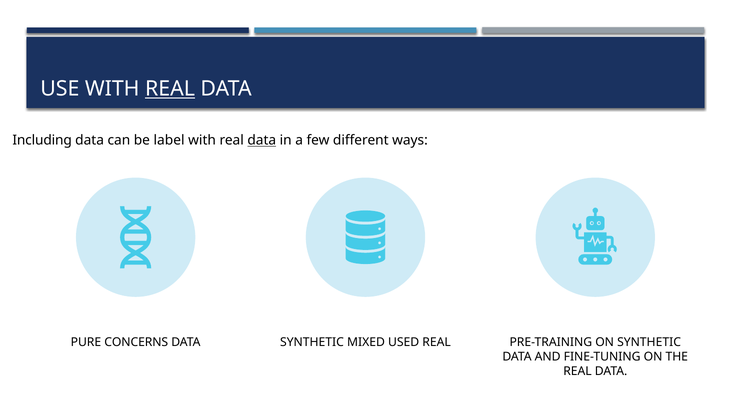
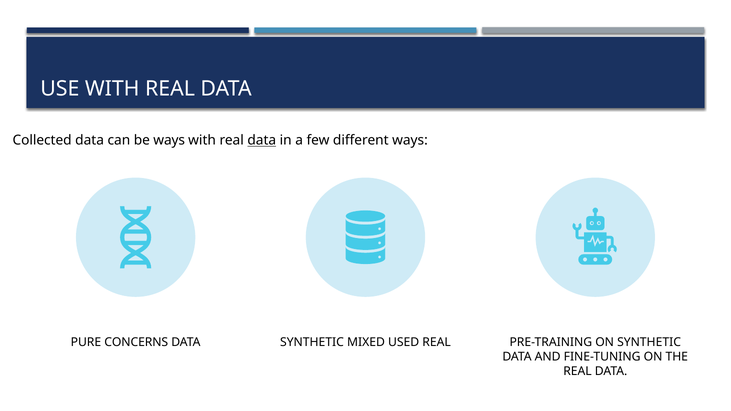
REAL underline: present -> none (170, 89)
Including: Including -> Collected (42, 140)
be label: label -> ways (169, 140)
